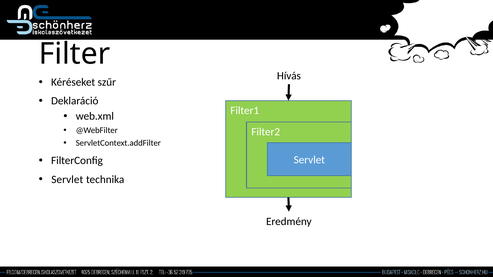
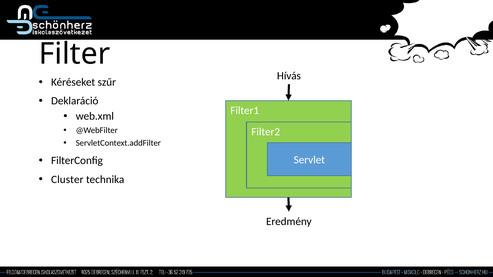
Servlet: Servlet -> Cluster (67, 180)
